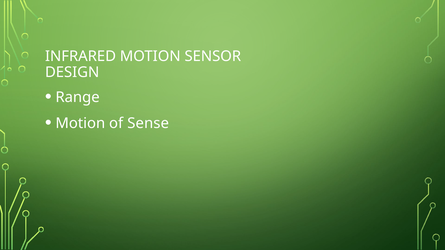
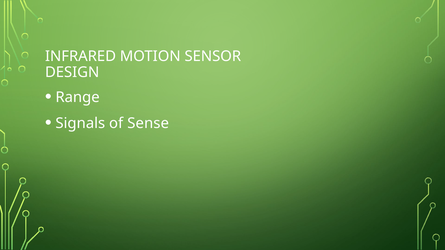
Motion: Motion -> Signals (80, 123)
